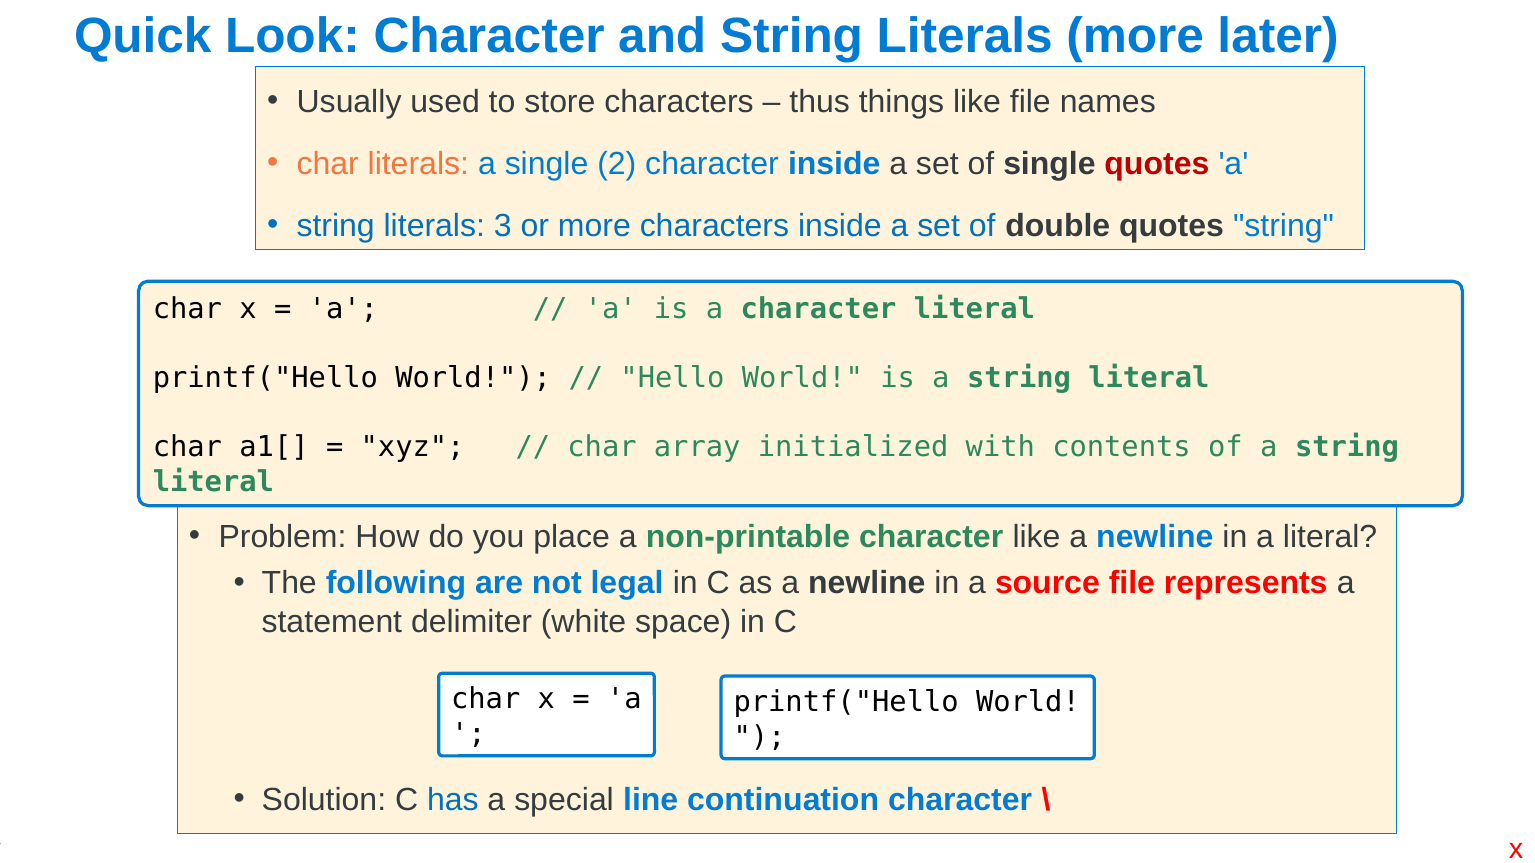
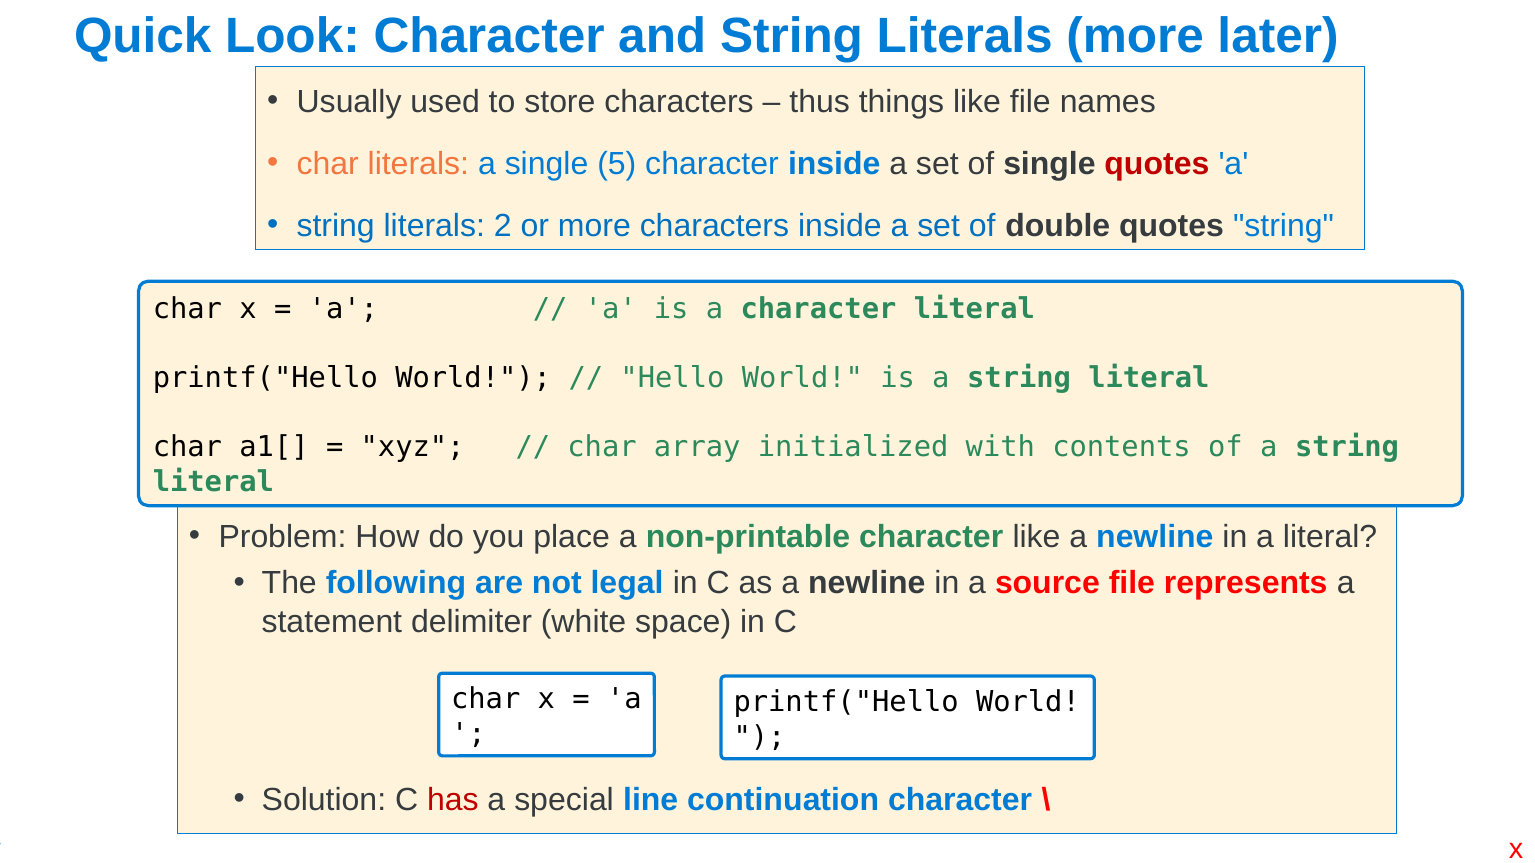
2: 2 -> 5 (617, 164)
3: 3 -> 2 (503, 226)
has colour: blue -> red (453, 800)
